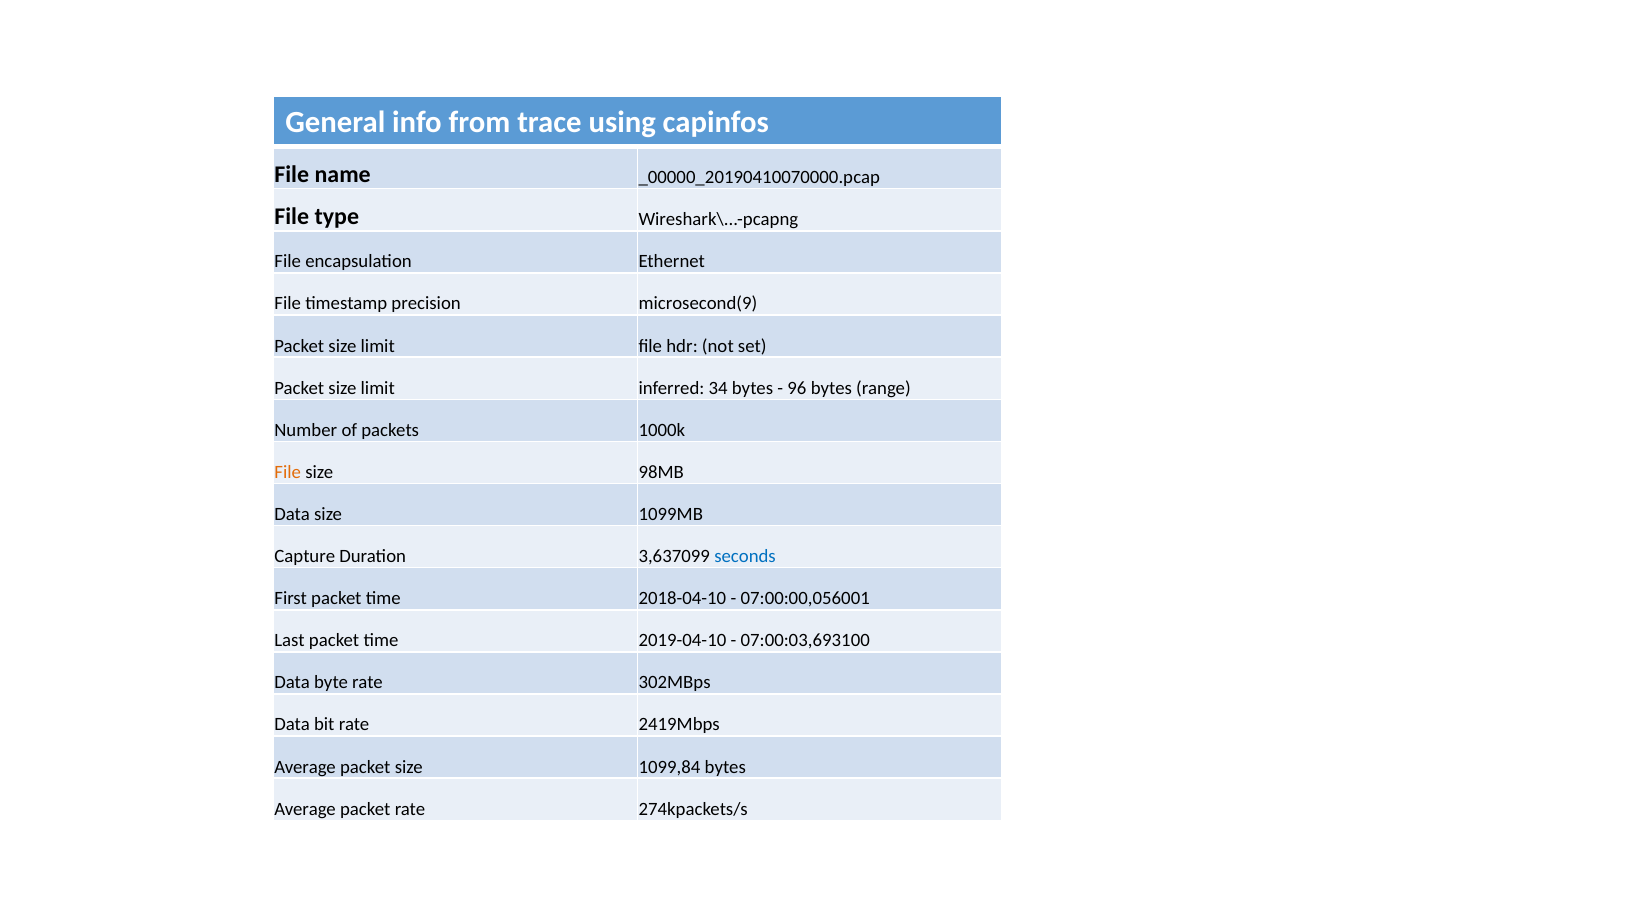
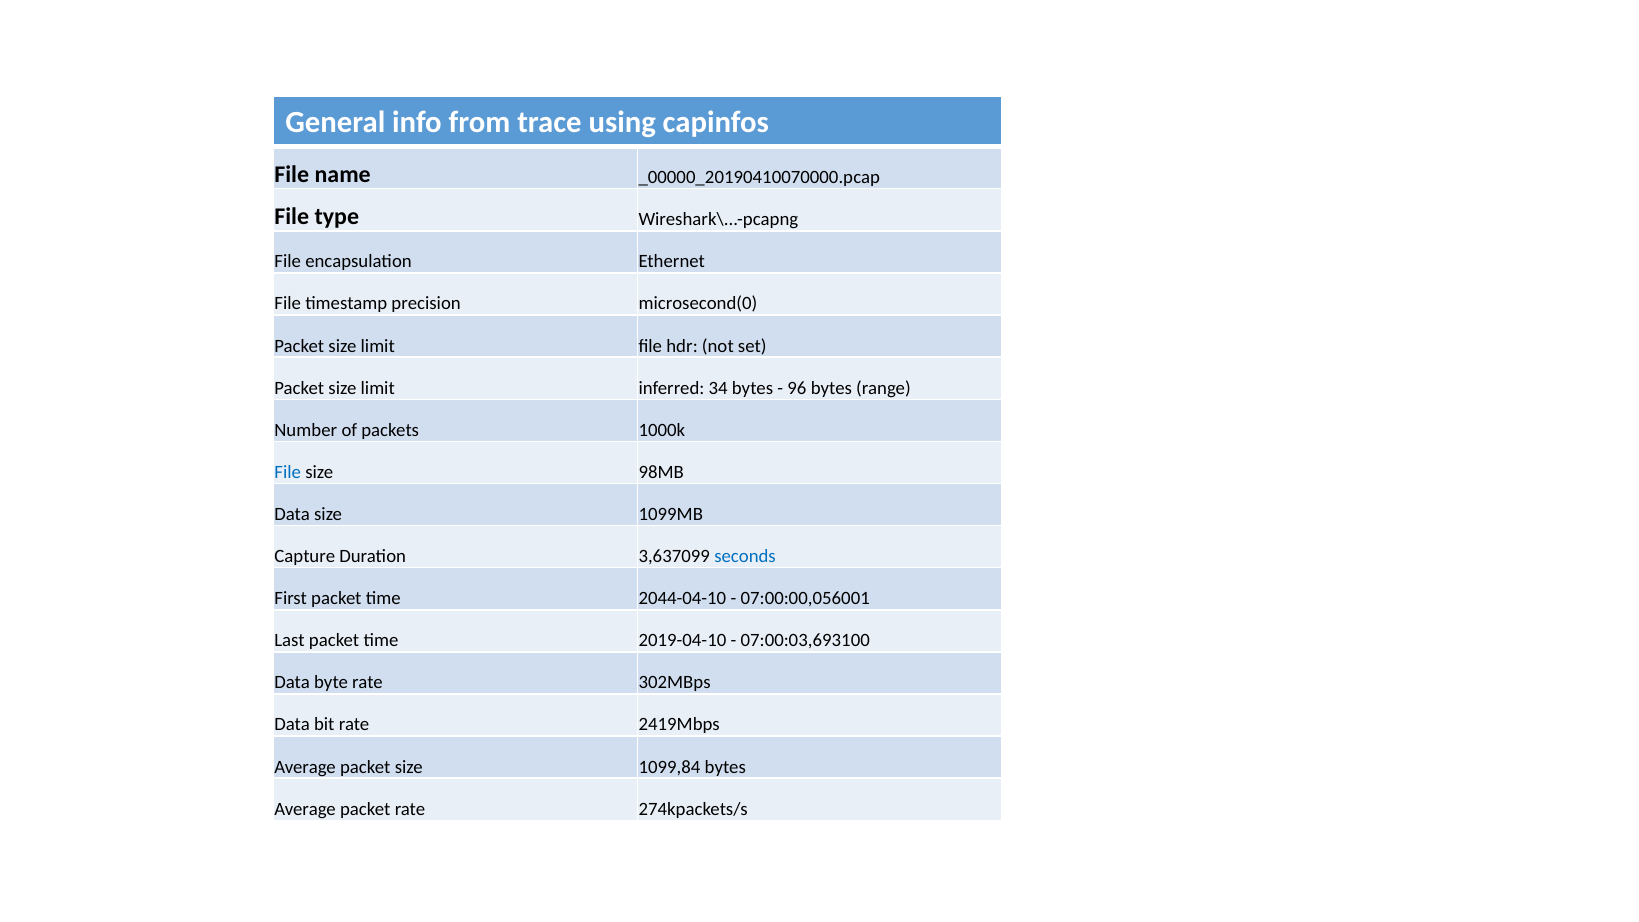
microsecond(9: microsecond(9 -> microsecond(0 (698, 304)
File colour: orange -> blue (288, 472)
2018-04-10: 2018-04-10 -> 2044-04-10 (682, 598)
